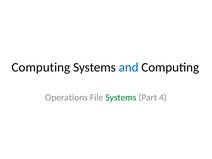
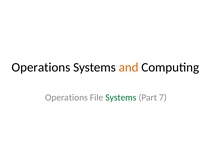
Computing: Computing -> Operations (41, 67)
and colour: blue -> orange (129, 67)
4: 4 -> 7 (163, 97)
